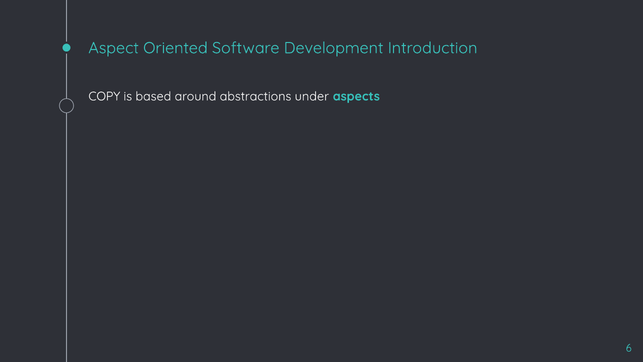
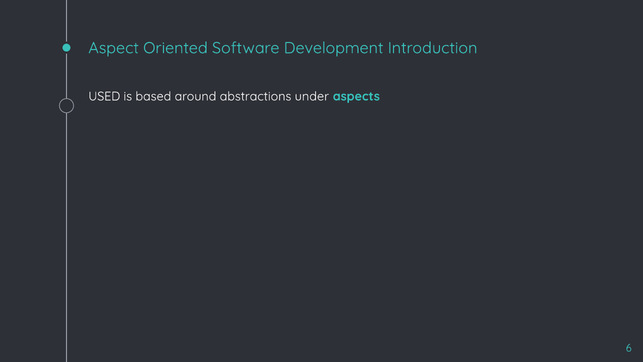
COPY: COPY -> USED (104, 96)
